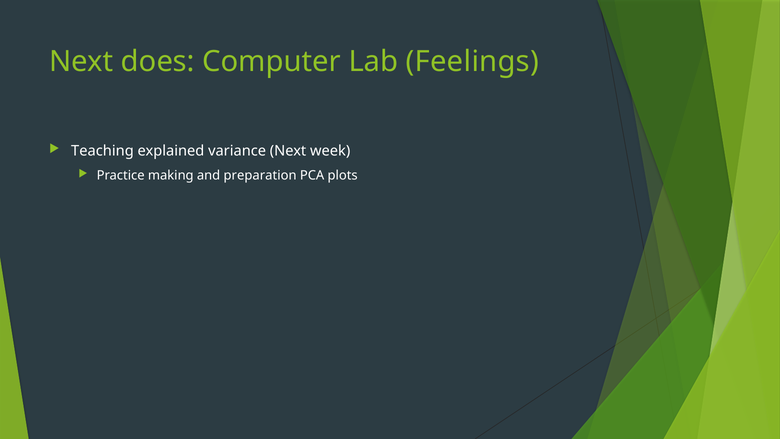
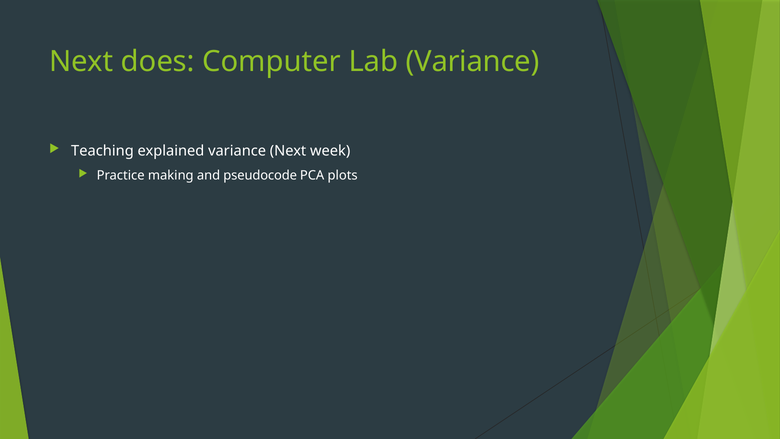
Lab Feelings: Feelings -> Variance (473, 62)
preparation: preparation -> pseudocode (260, 176)
